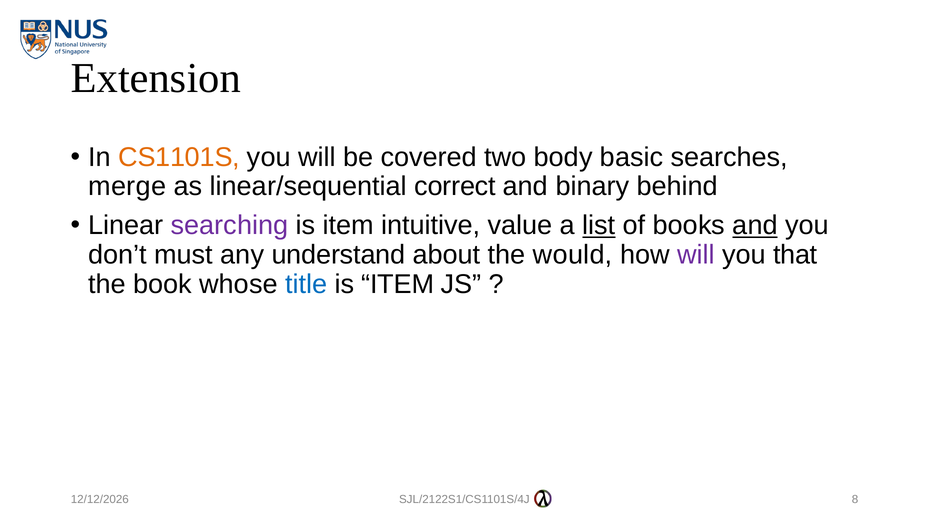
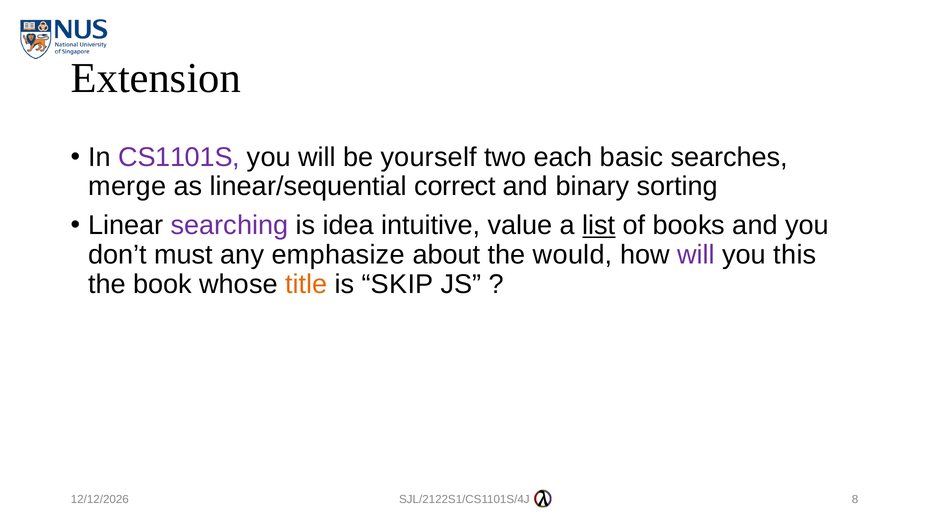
CS1101S colour: orange -> purple (179, 157)
covered: covered -> yourself (429, 157)
body: body -> each (563, 157)
behind: behind -> sorting (677, 186)
item: item -> idea (348, 225)
and underline: present -> none (755, 225)
understand: understand -> emphasize (338, 255)
that: that -> this (795, 255)
title colour: blue -> orange (306, 284)
ITEM: ITEM -> SKIP (398, 284)
